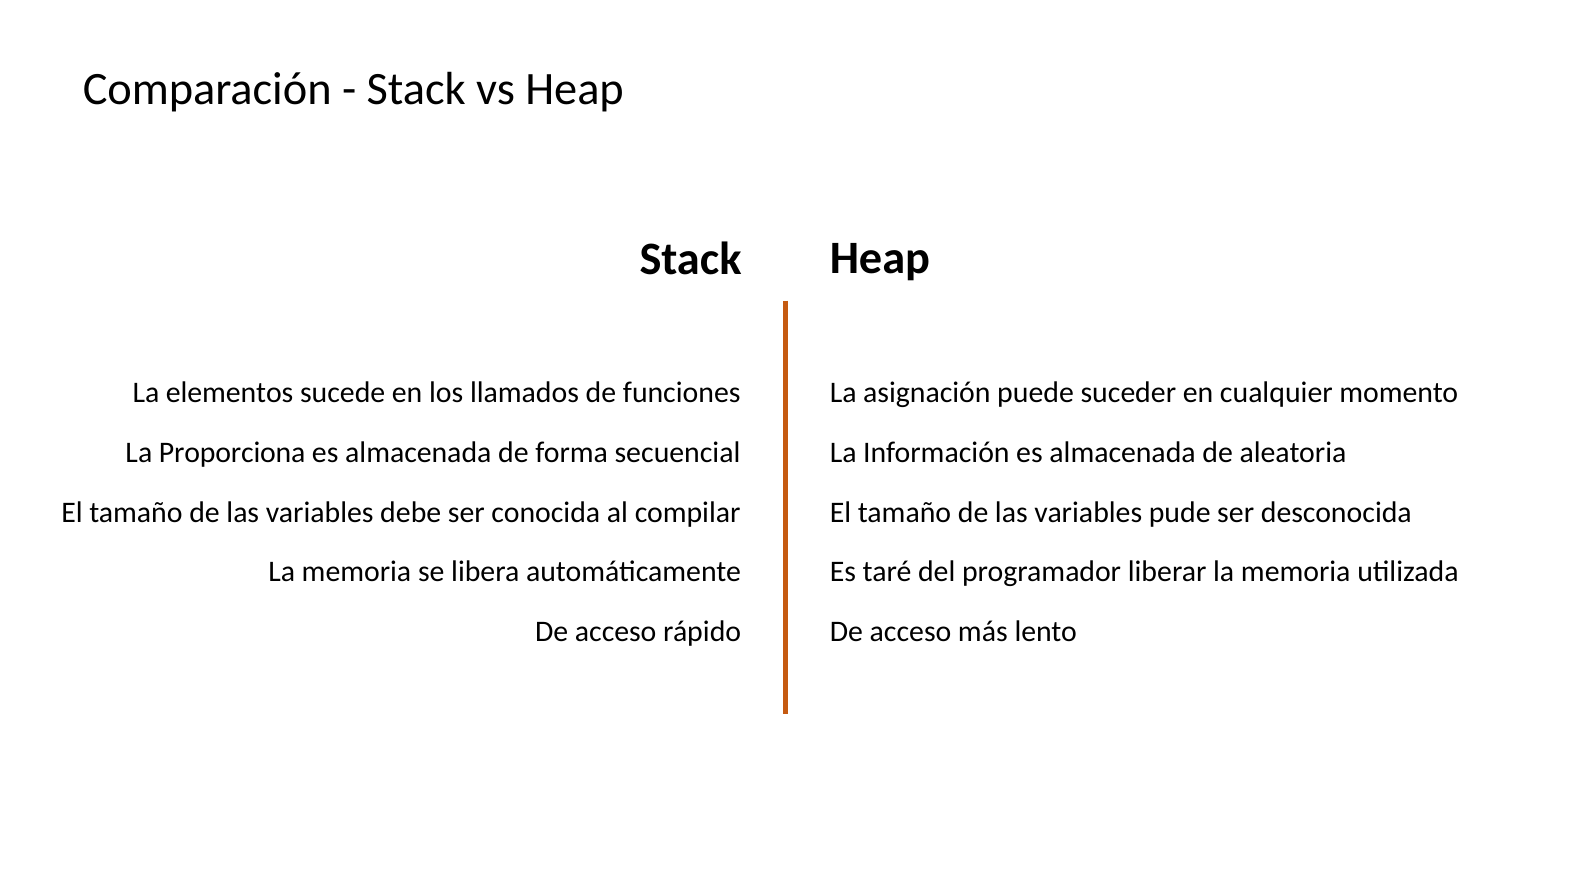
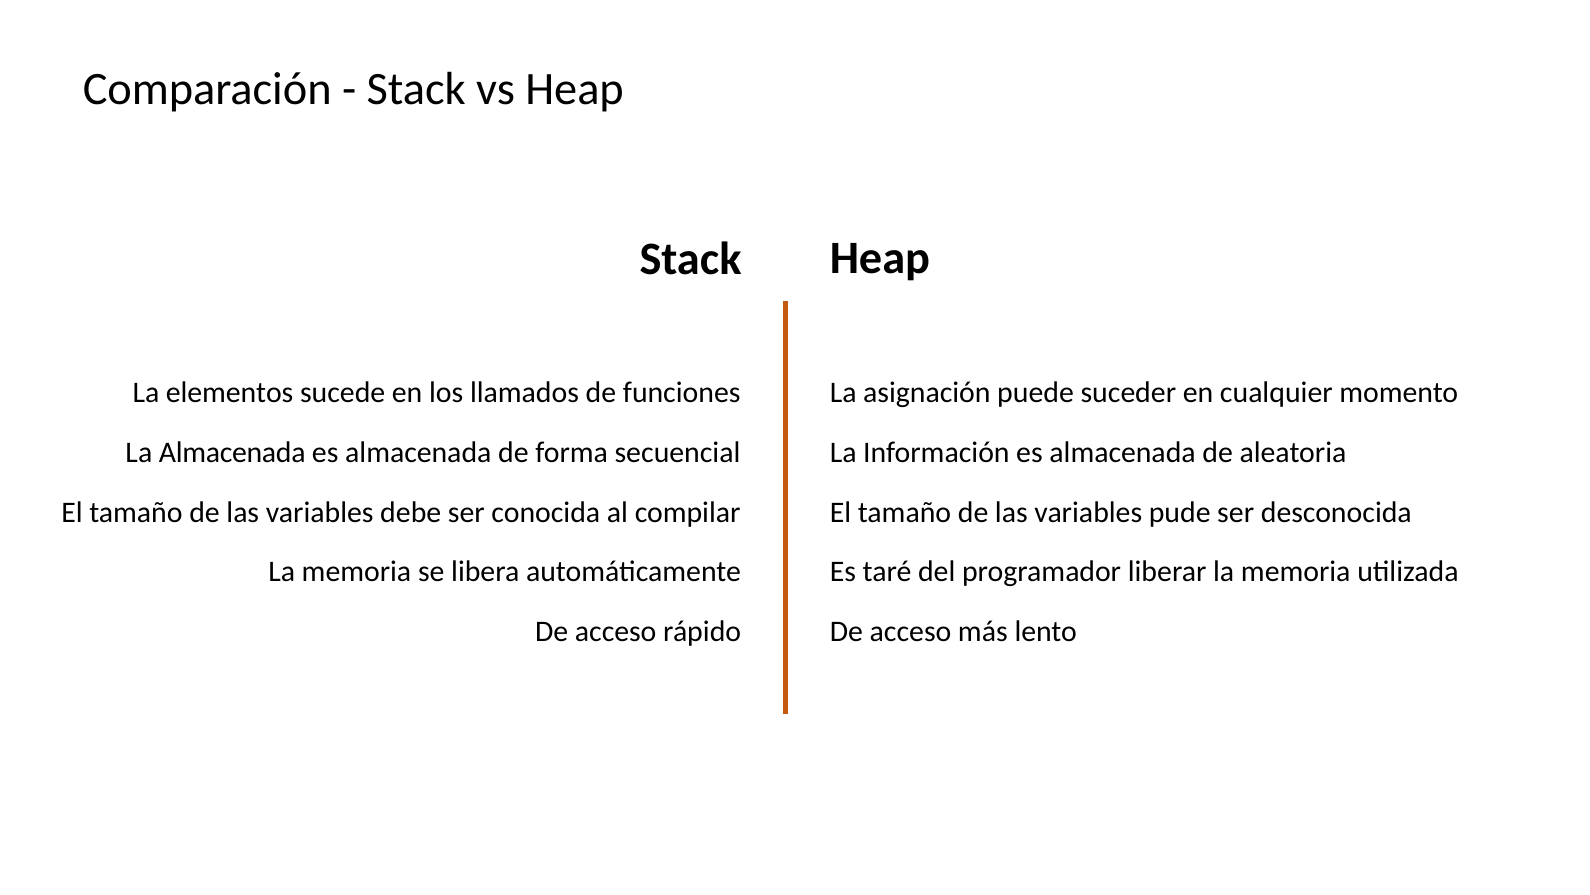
La Proporciona: Proporciona -> Almacenada (232, 452)
